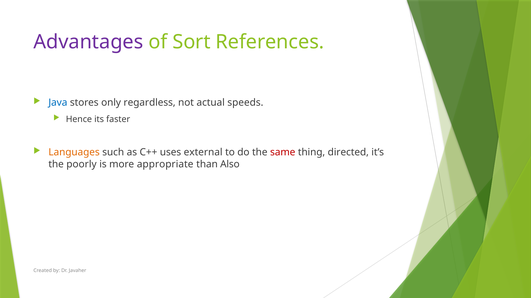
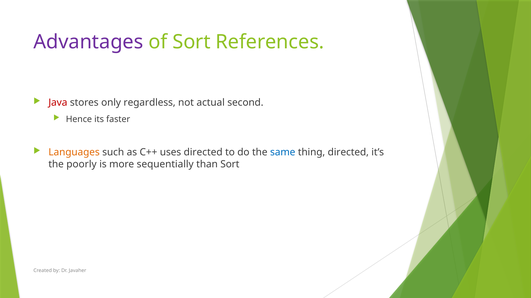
Java colour: blue -> red (58, 103)
speeds: speeds -> second (245, 103)
uses external: external -> directed (203, 153)
same colour: red -> blue (283, 153)
appropriate: appropriate -> sequentially (165, 164)
than Also: Also -> Sort (230, 164)
